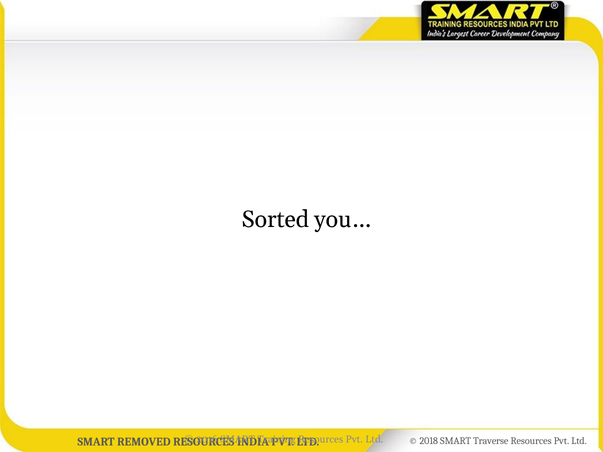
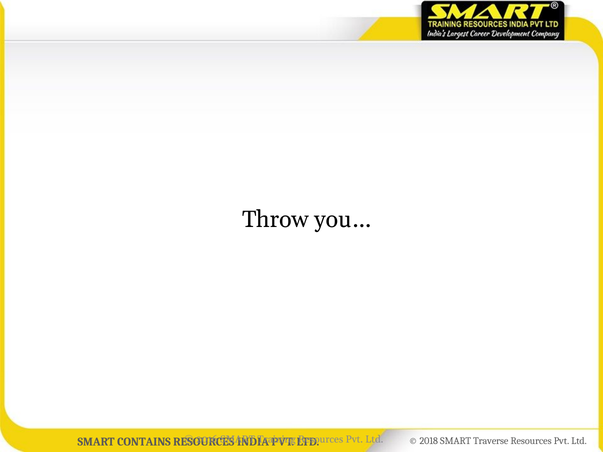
Sorted: Sorted -> Throw (276, 220)
REMOVED: REMOVED -> CONTAINS (144, 442)
